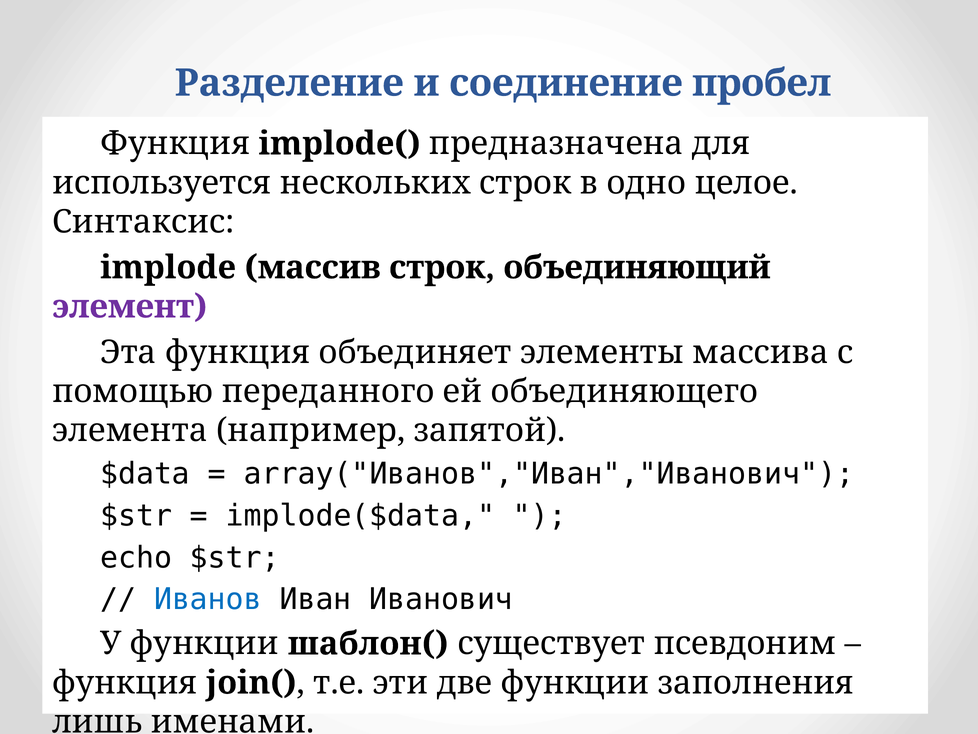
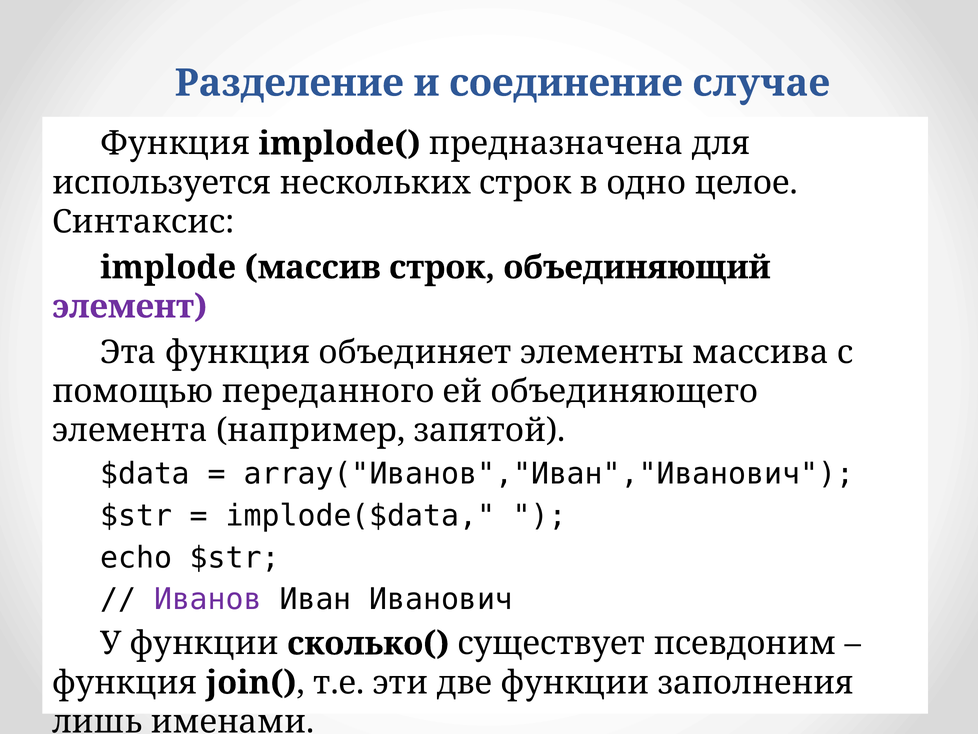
пробел: пробел -> случае (761, 83)
Иванов colour: blue -> purple (208, 599)
шаблон(: шаблон( -> сколько( (368, 643)
